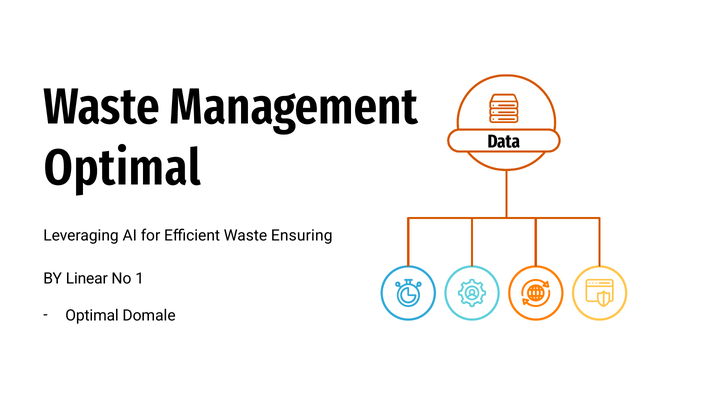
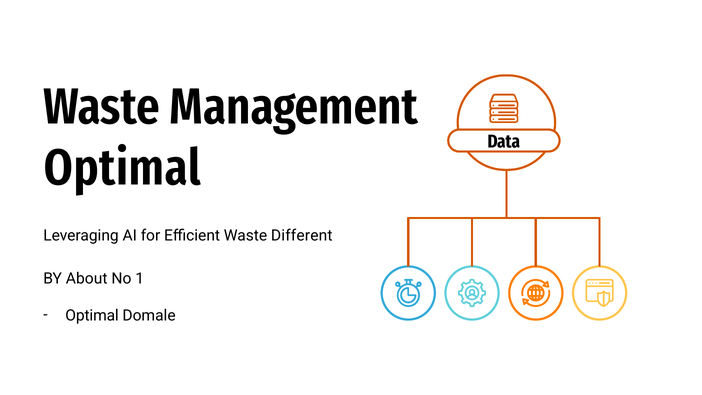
Ensuring: Ensuring -> Different (302, 236)
Linear: Linear -> About (87, 279)
